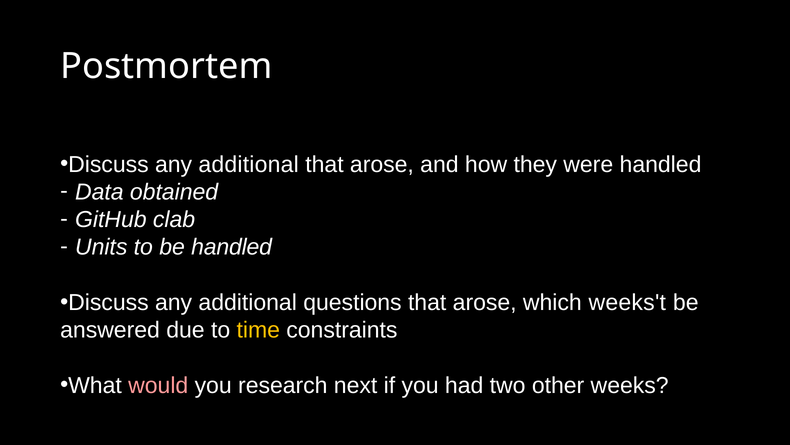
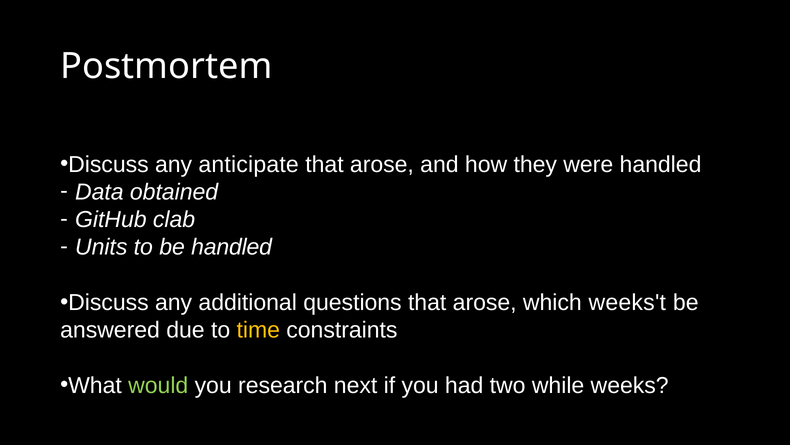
additional: additional -> anticipate (249, 164)
would colour: pink -> light green (158, 385)
other: other -> while (558, 385)
